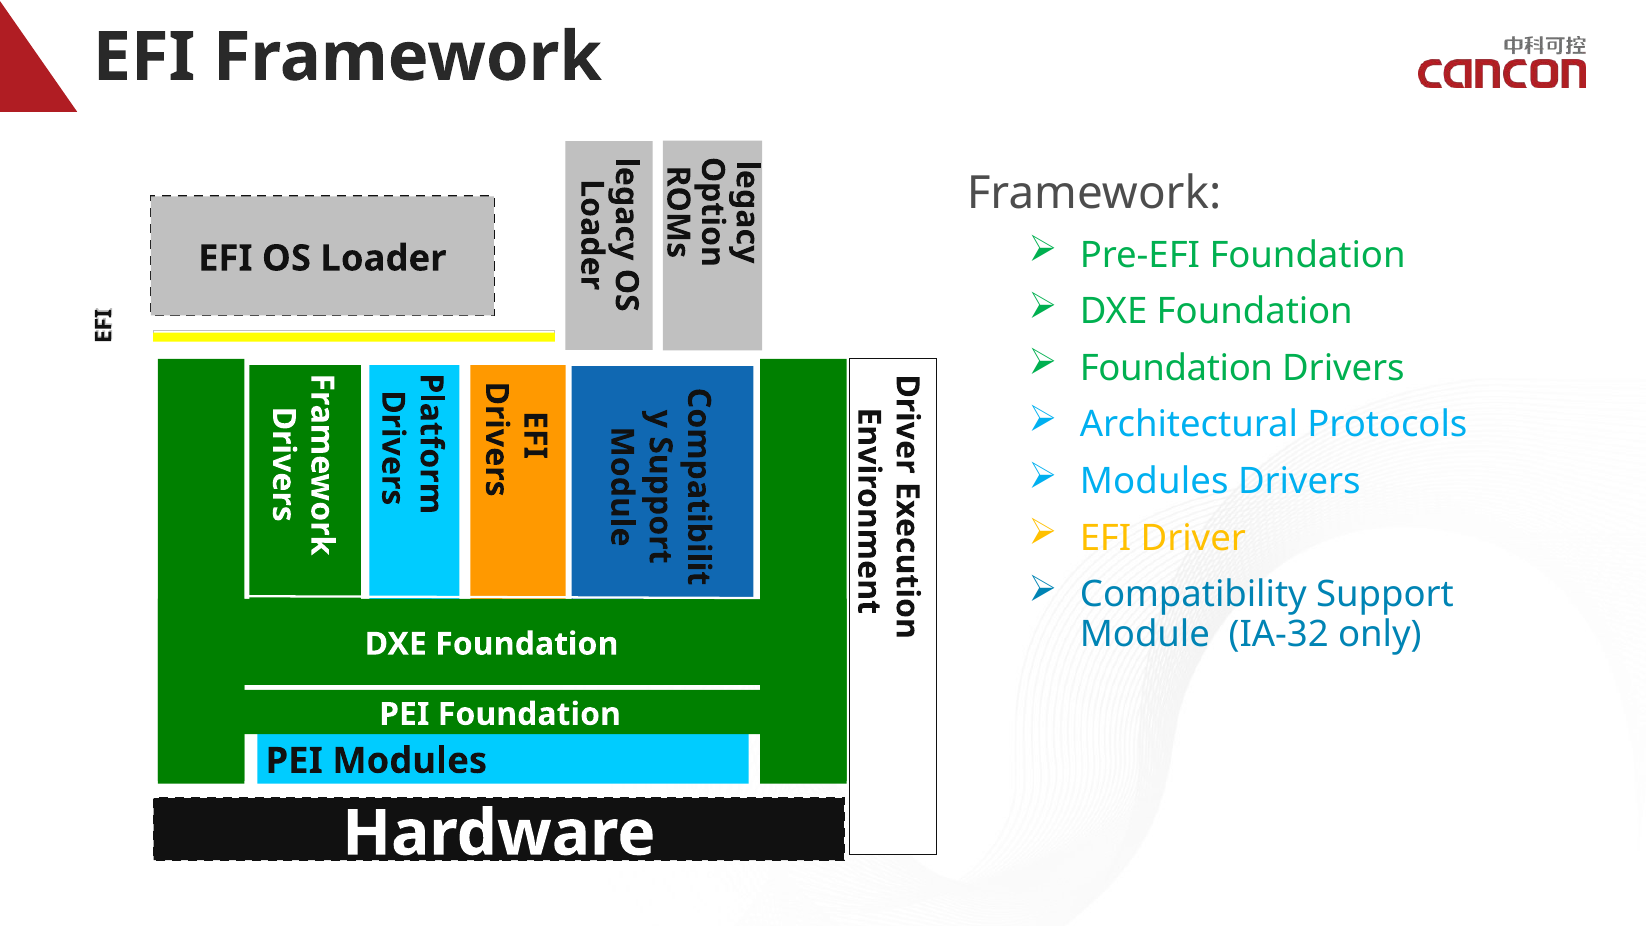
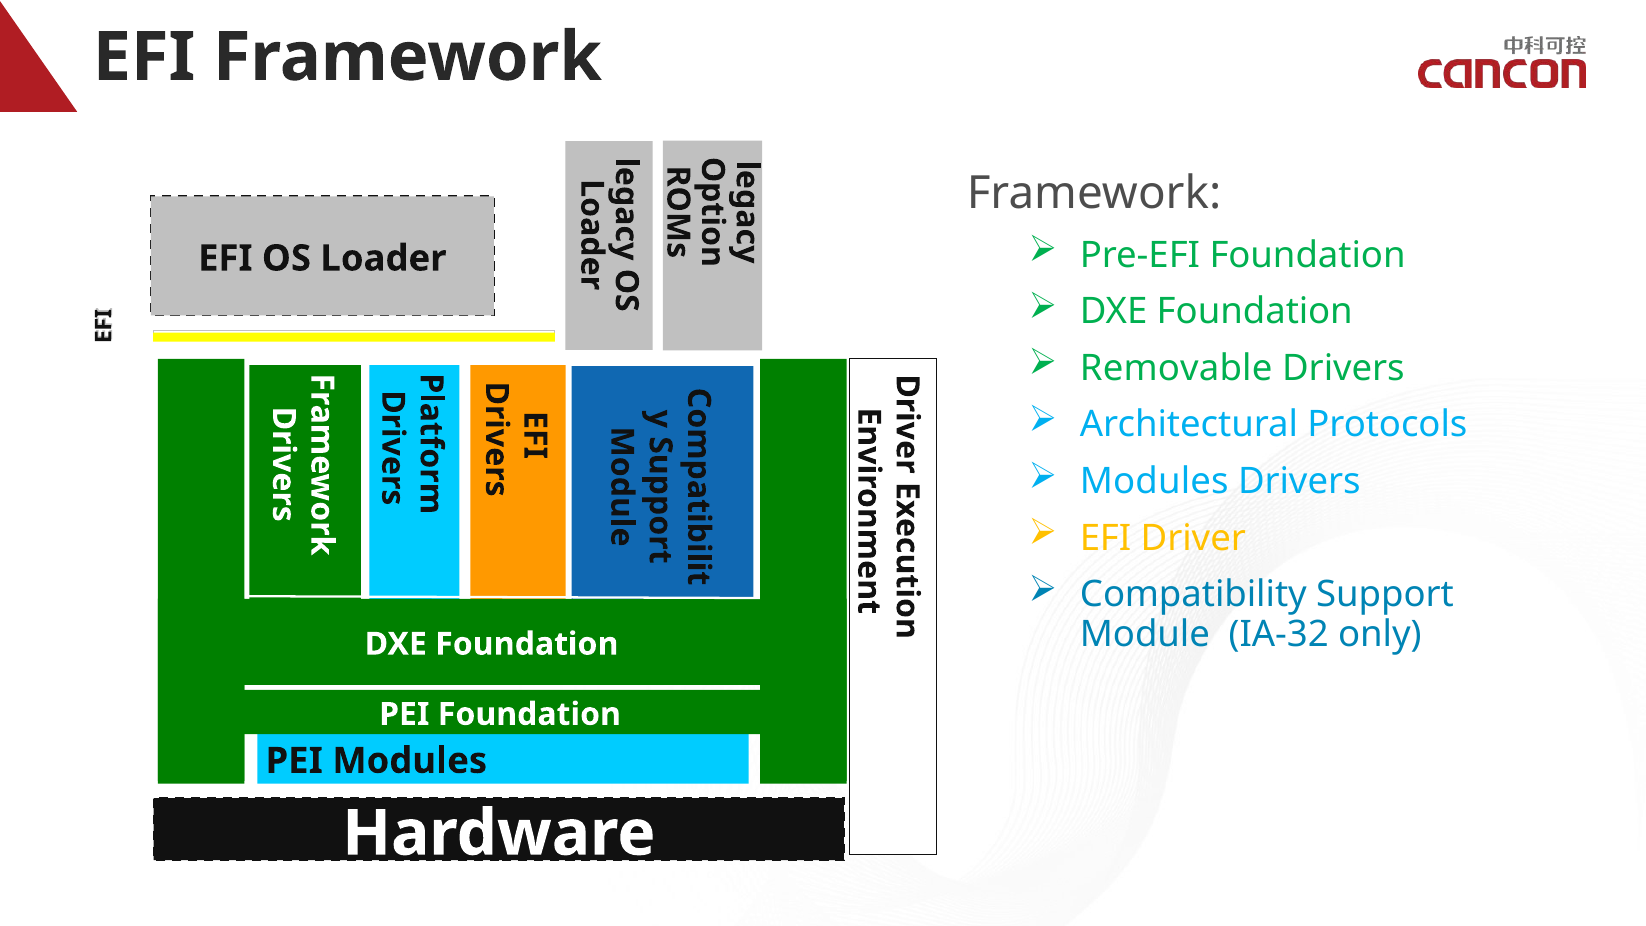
Foundation: Foundation -> Removable (1176, 368)
